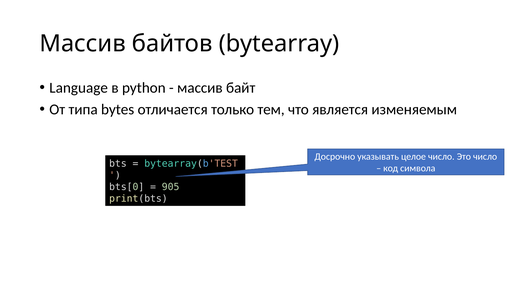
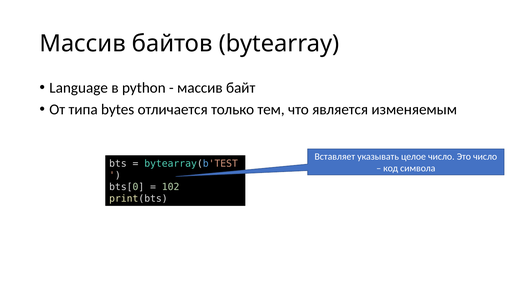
Досрочно: Досрочно -> Вставляет (335, 157)
905: 905 -> 102 (171, 187)
